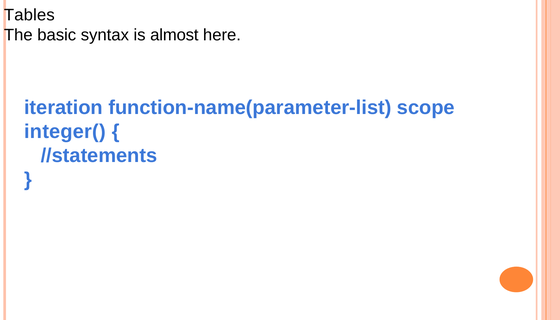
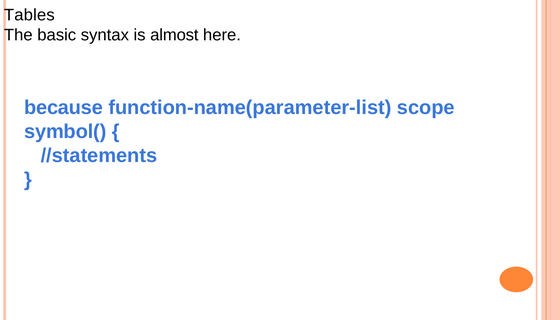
iteration: iteration -> because (64, 108)
integer(: integer( -> symbol( (65, 132)
